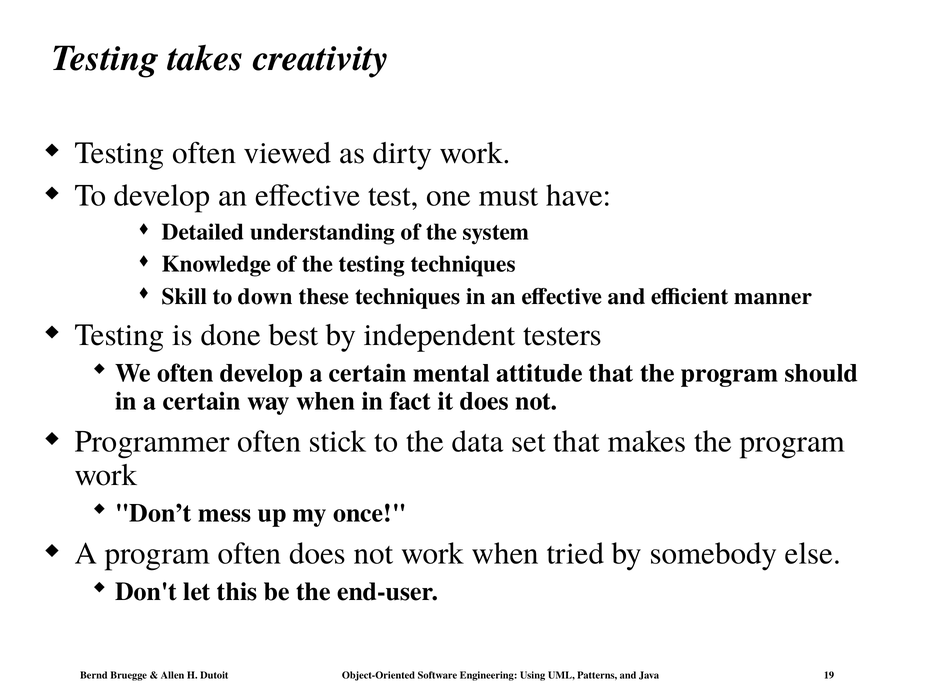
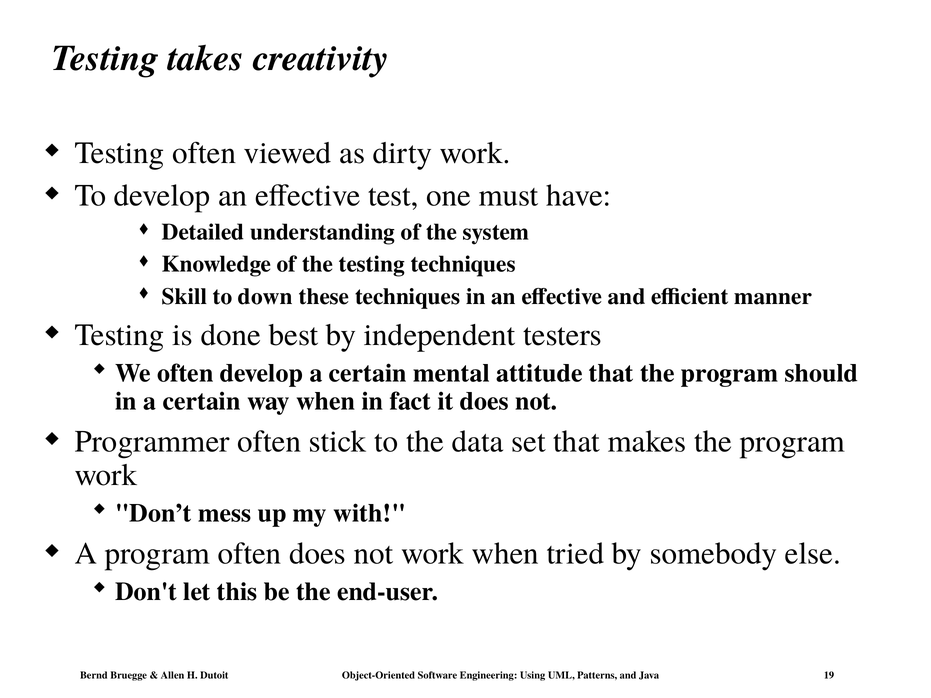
once: once -> with (370, 513)
